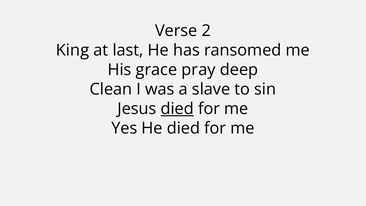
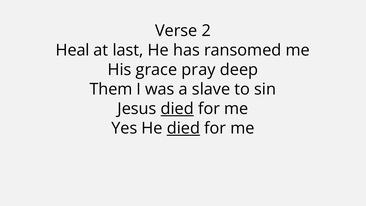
King: King -> Heal (73, 50)
Clean: Clean -> Them (111, 89)
died underline: none -> present (183, 128)
